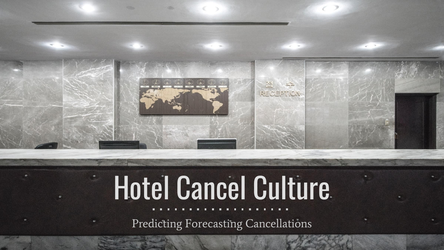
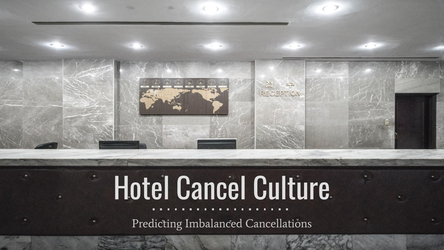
Forecasting: Forecasting -> Imbalanced (214, 224)
